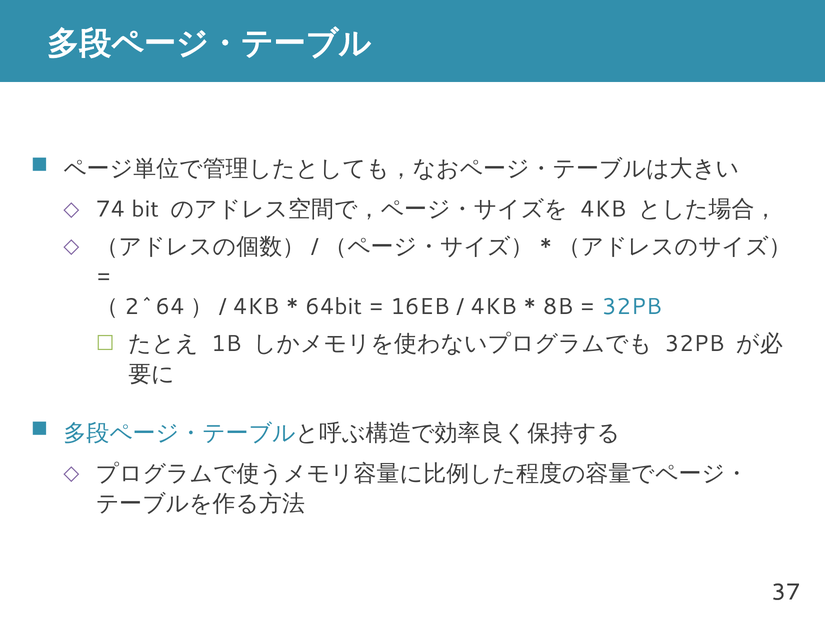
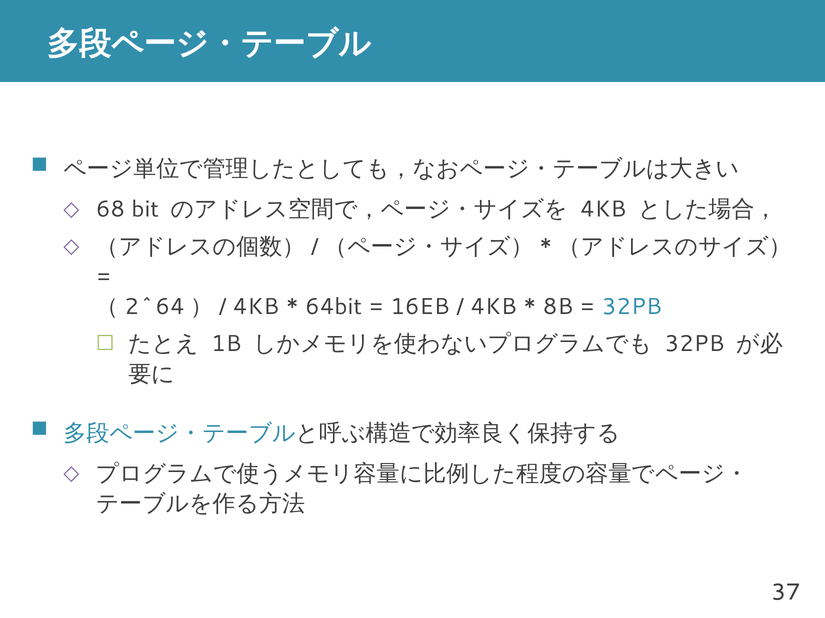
74: 74 -> 68 (110, 210)
